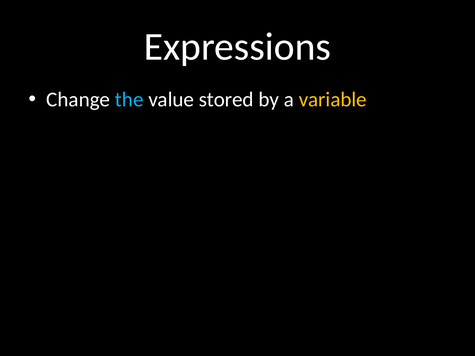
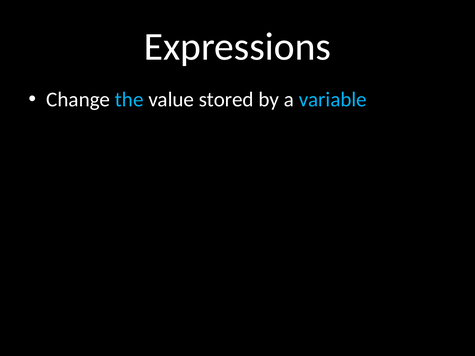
variable colour: yellow -> light blue (333, 100)
